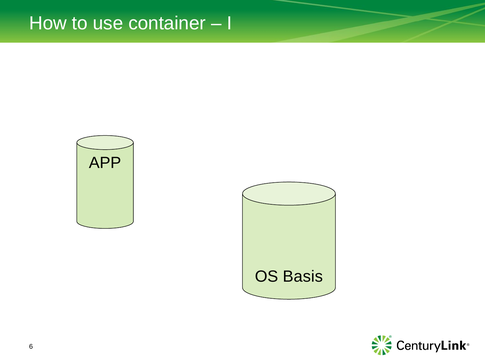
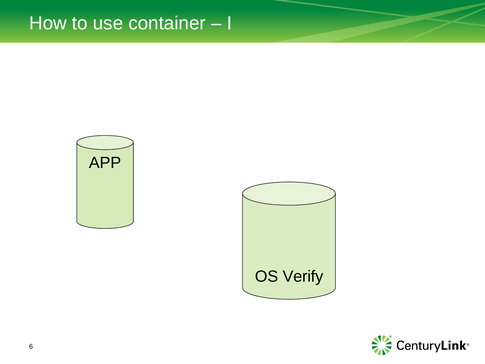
Basis: Basis -> Verify (303, 276)
